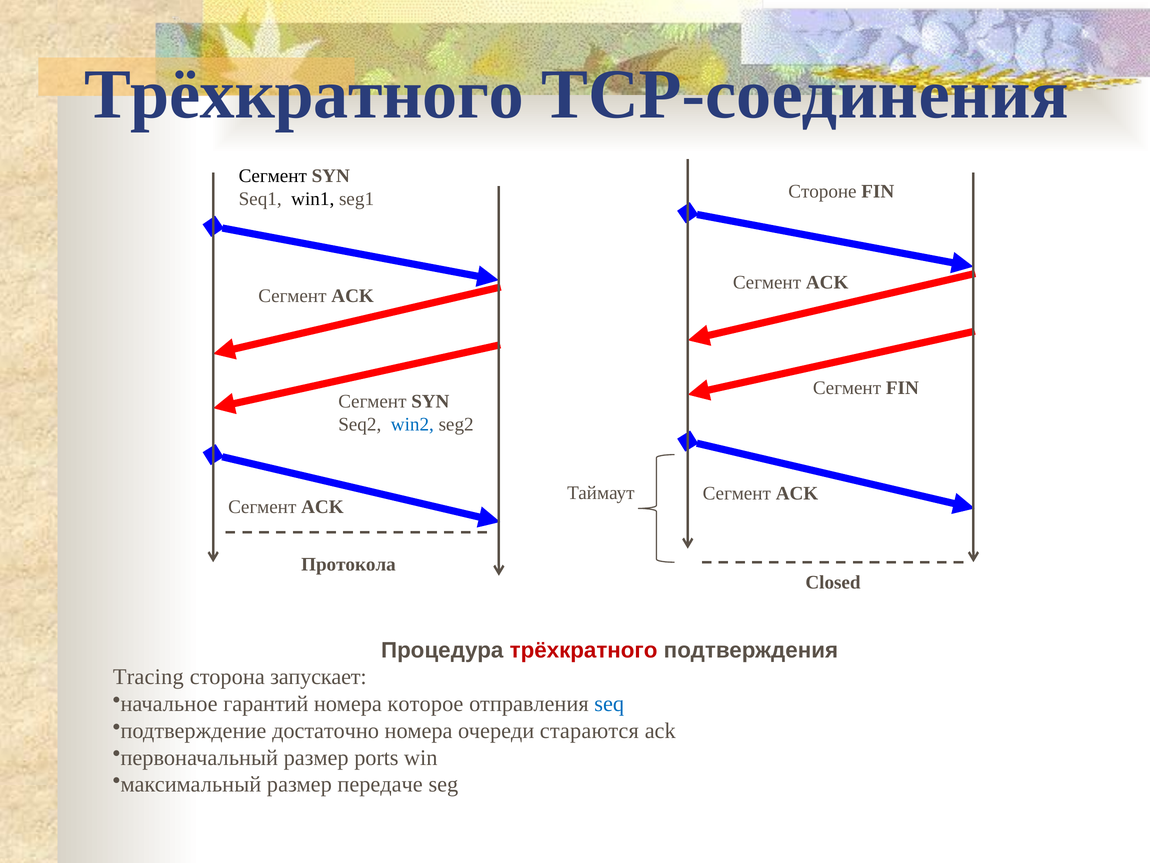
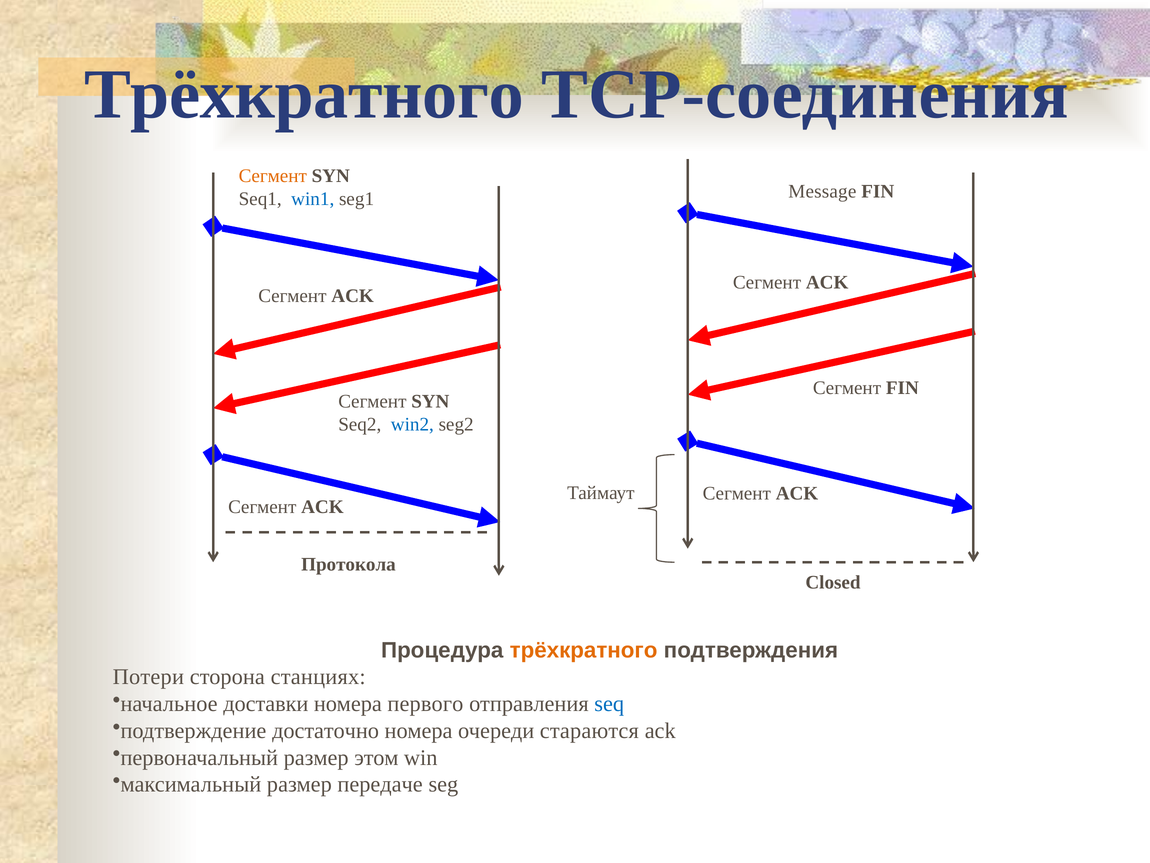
Сегмент colour: black -> orange (273, 176)
Стороне: Стороне -> Message (822, 191)
win1 colour: black -> blue (313, 199)
трёхкратного colour: red -> orange (584, 650)
Tracing: Tracing -> Потери (148, 677)
запускает: запускает -> станциях (318, 677)
гарантий: гарантий -> доставки (266, 704)
которое: которое -> первого (425, 704)
ports: ports -> этом (376, 757)
